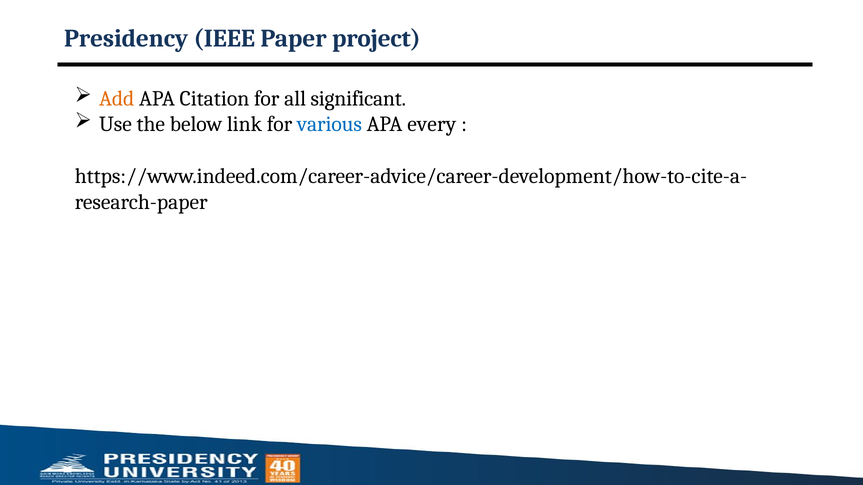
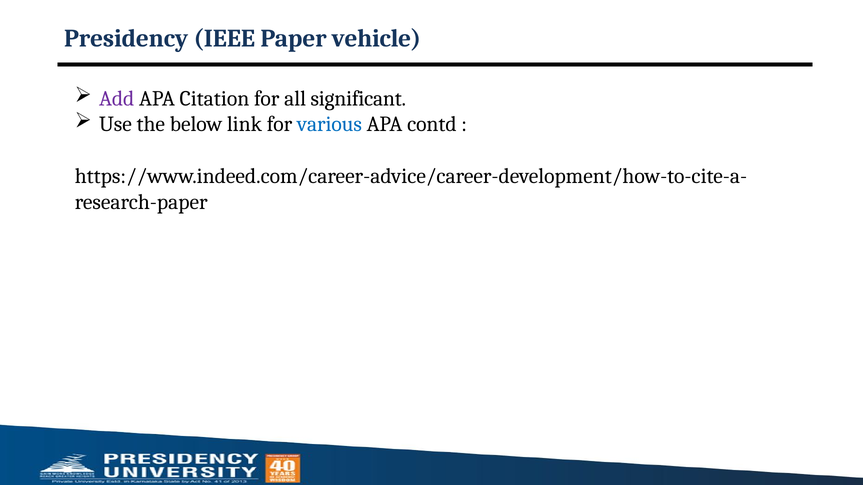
project: project -> vehicle (376, 38)
Add colour: orange -> purple (117, 99)
every: every -> contd (432, 124)
